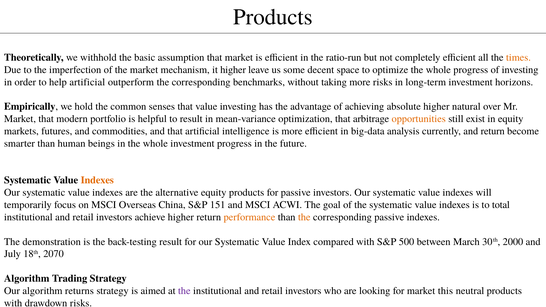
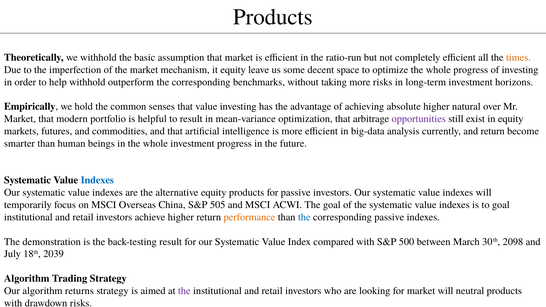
it higher: higher -> equity (233, 70)
help artificial: artificial -> withhold (87, 82)
opportunities colour: orange -> purple (419, 119)
Indexes colour: orange -> blue (97, 180)
151: 151 -> 505 (218, 205)
to total: total -> goal (501, 205)
the colour: orange -> blue (304, 217)
2000: 2000 -> 2098 (513, 242)
2070: 2070 -> 2039 (54, 254)
market this: this -> will (446, 291)
